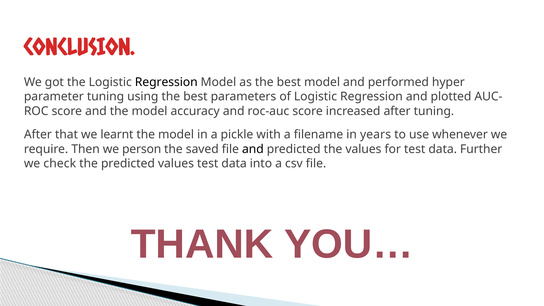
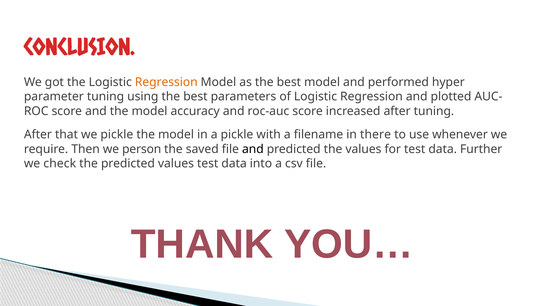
Regression colour: black -> orange (166, 82)
we learnt: learnt -> pickle (117, 135)
years: years -> there (376, 135)
